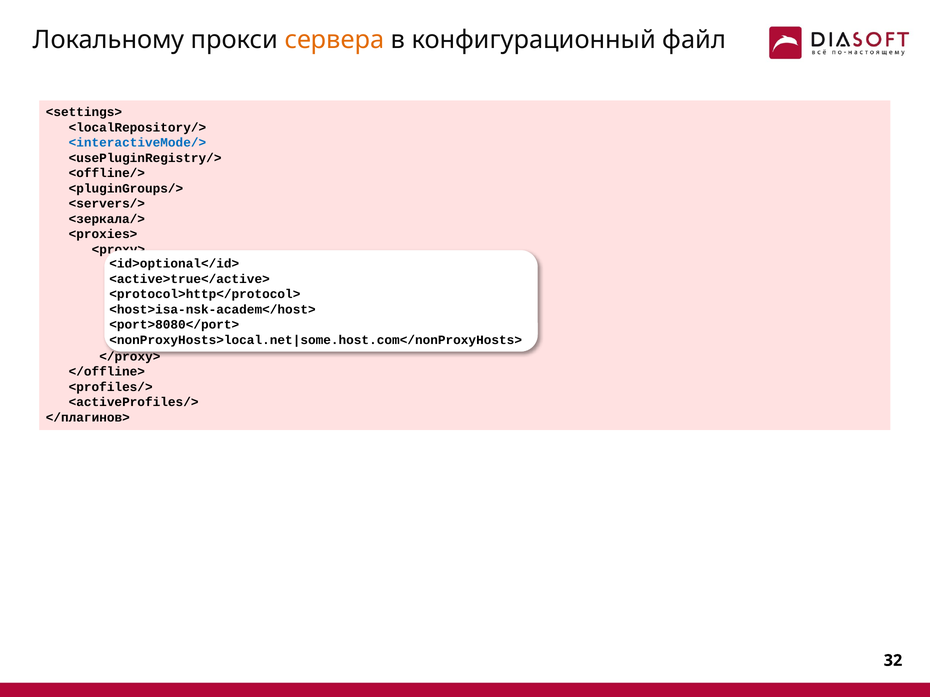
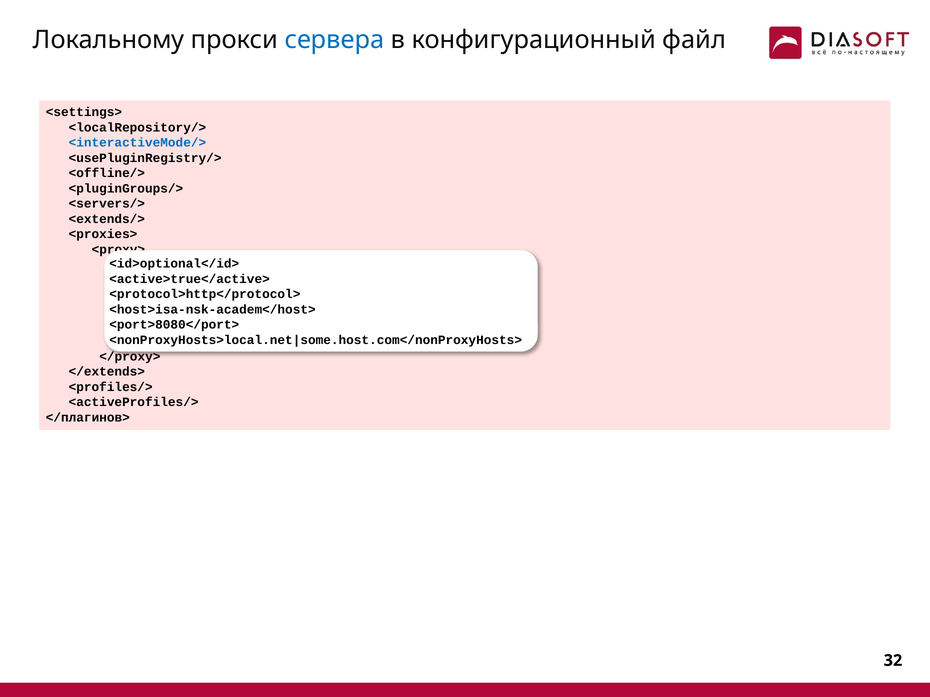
сервера colour: orange -> blue (334, 40)
<зеркала/>: <зеркала/> -> <extends/> (107, 219)
</offline>: </offline> -> </extends> (107, 372)
